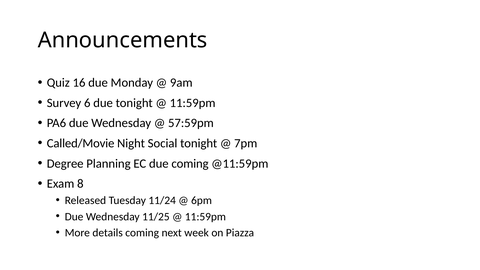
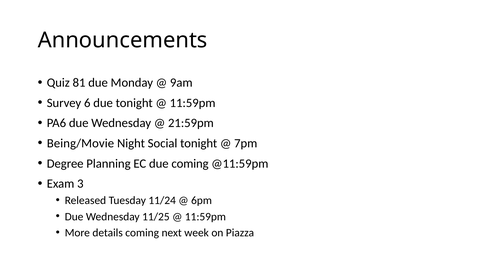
16: 16 -> 81 (79, 83)
57:59pm: 57:59pm -> 21:59pm (191, 123)
Called/Movie: Called/Movie -> Being/Movie (80, 143)
8: 8 -> 3 (80, 184)
